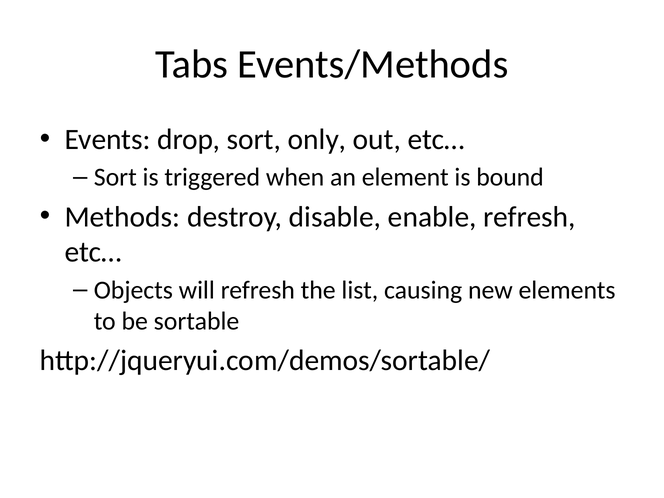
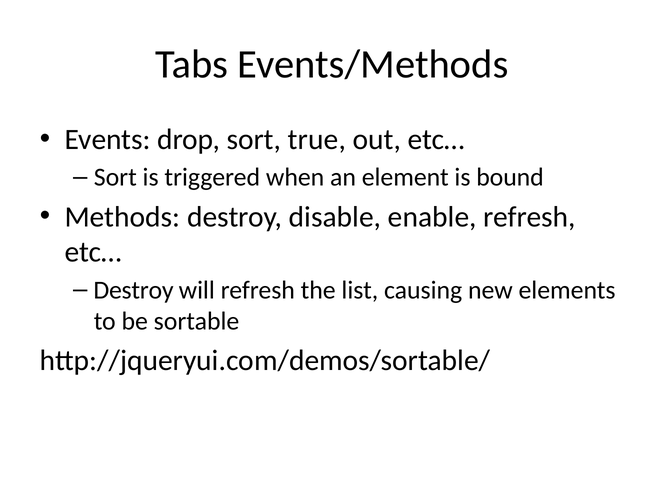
only: only -> true (317, 139)
Objects: Objects -> Destroy (133, 290)
